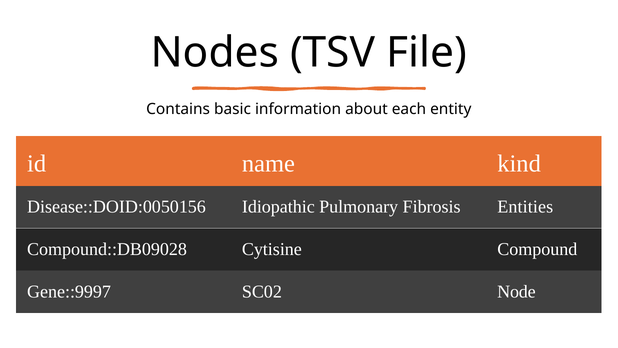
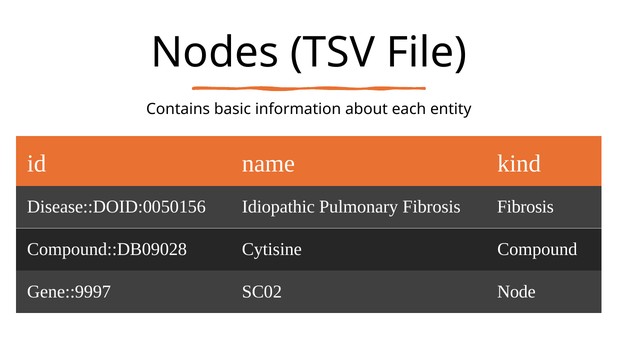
Fibrosis Entities: Entities -> Fibrosis (525, 207)
